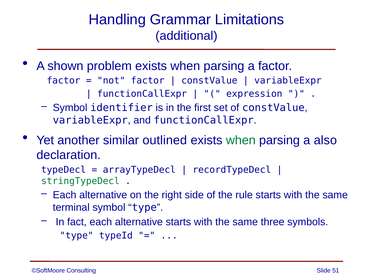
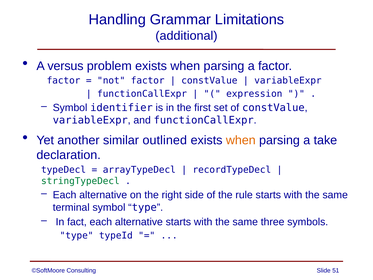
shown: shown -> versus (65, 66)
when colour: green -> orange (241, 140)
also: also -> take (325, 140)
